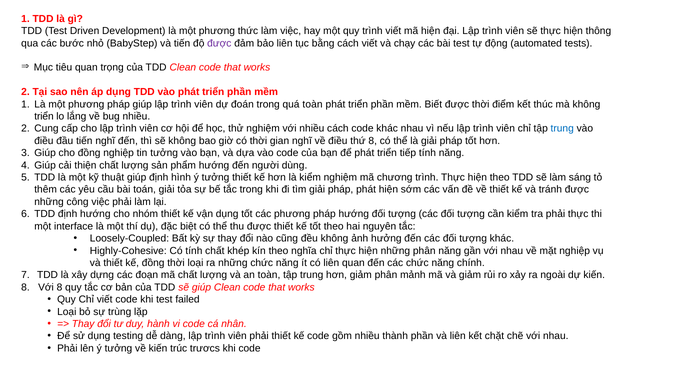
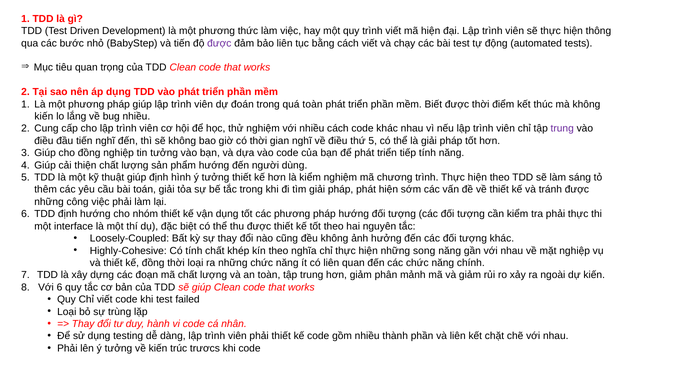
triển: triển -> kiến (44, 116)
trung colour: blue -> purple (562, 129)
thứ 8: 8 -> 5 (373, 141)
những phân: phân -> song (424, 251)
Với 8: 8 -> 6 (60, 287)
